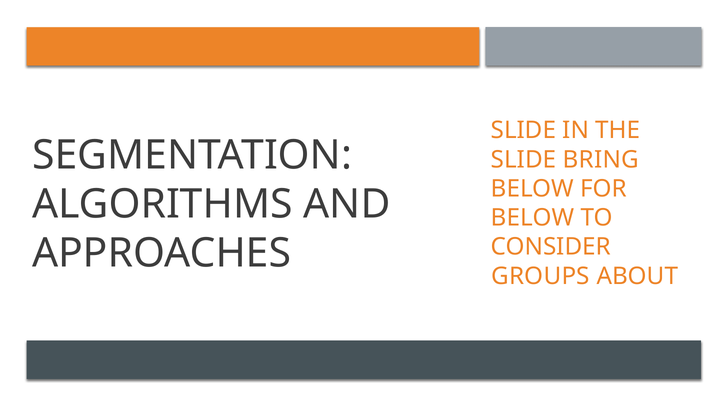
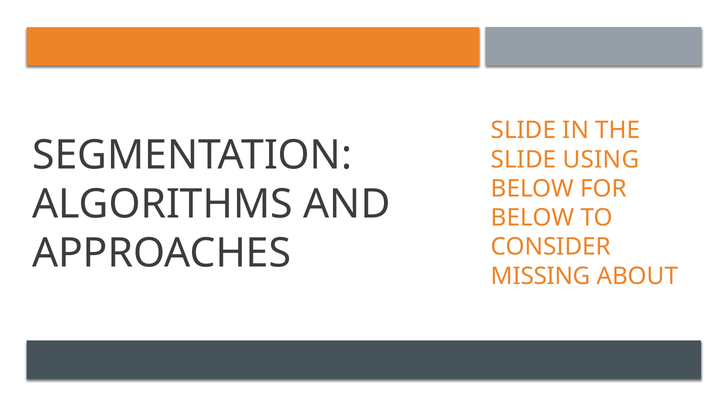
BRING: BRING -> USING (601, 160)
GROUPS: GROUPS -> MISSING (541, 276)
